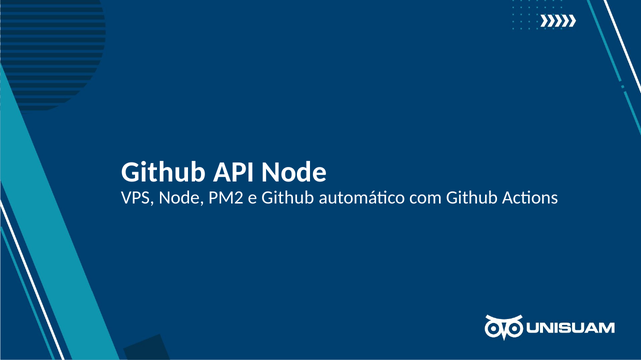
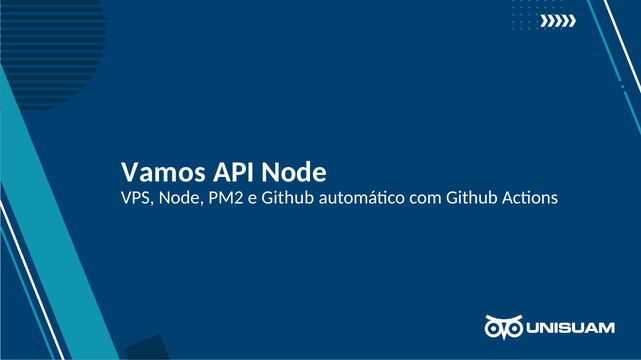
Github: Github -> Vamos (164, 172)
